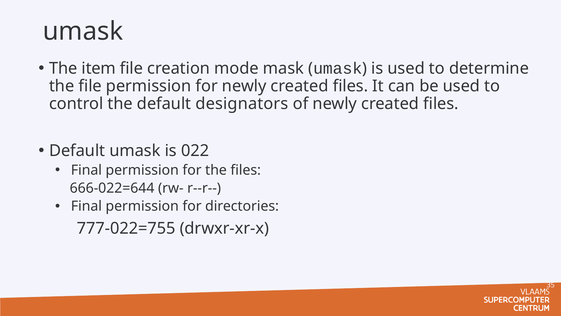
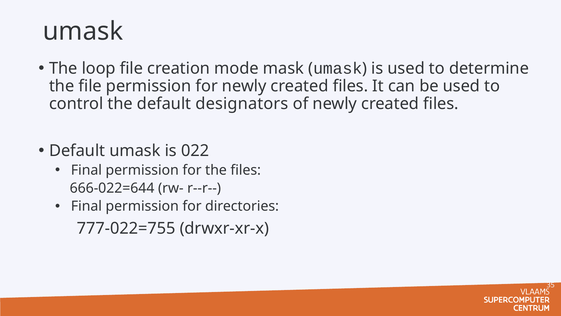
item: item -> loop (99, 68)
